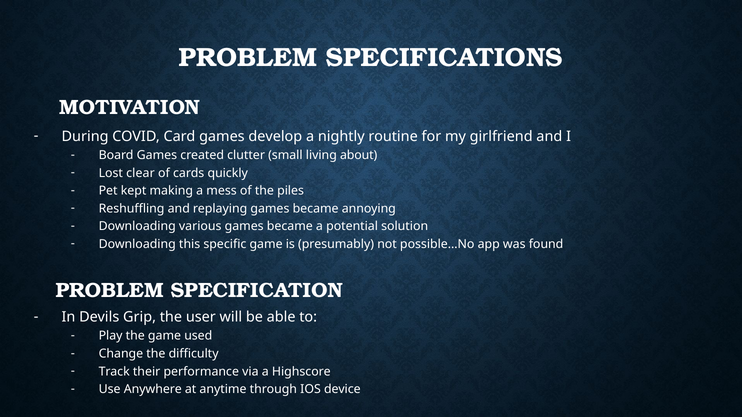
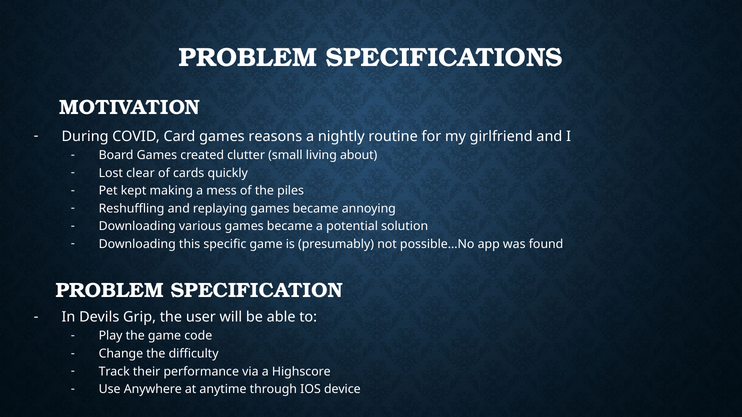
develop: develop -> reasons (275, 136)
used: used -> code (198, 336)
